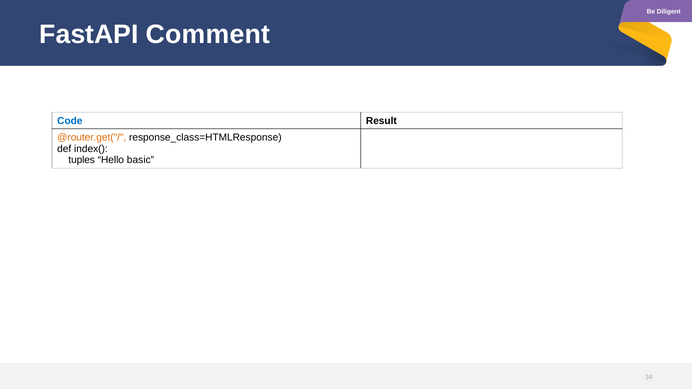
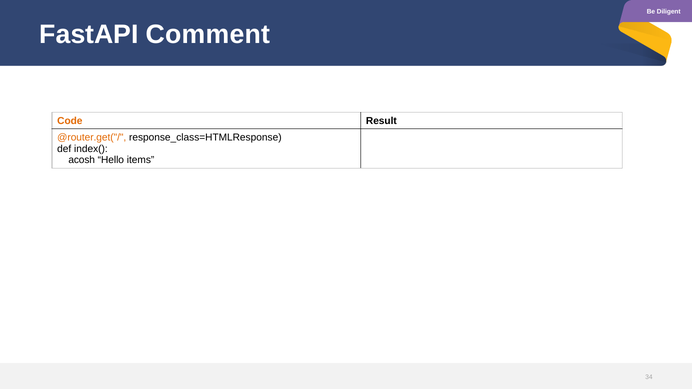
Code colour: blue -> orange (70, 121)
tuples: tuples -> acosh (82, 160)
basic: basic -> items (141, 160)
